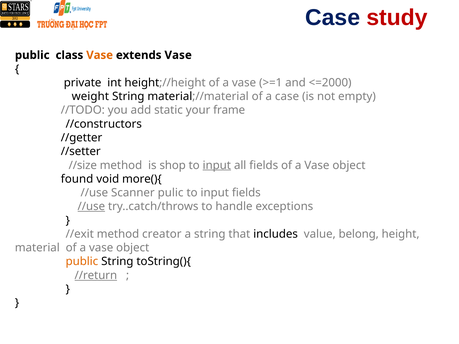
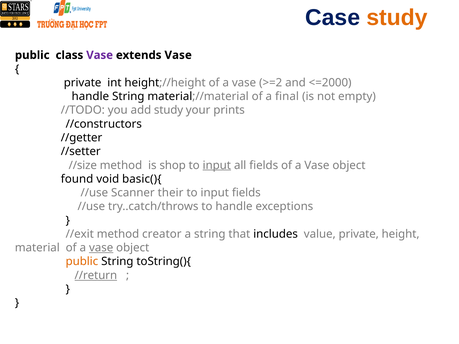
study colour: red -> orange (397, 18)
Vase colour: orange -> purple (100, 55)
>=1: >=1 -> >=2 (271, 83)
weight: weight -> handle (90, 96)
a case: case -> final (287, 96)
add static: static -> study (169, 110)
frame: frame -> prints (229, 110)
more(){: more(){ -> basic(){ (142, 179)
pulic: pulic -> their (171, 193)
//use underline: present -> none (91, 207)
value belong: belong -> private (359, 234)
vase underline: none -> present (101, 248)
